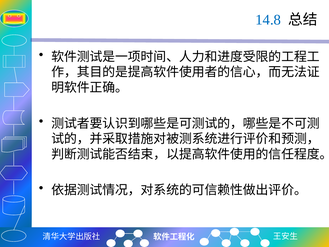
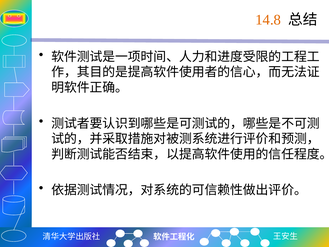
14.8 colour: blue -> orange (268, 20)
